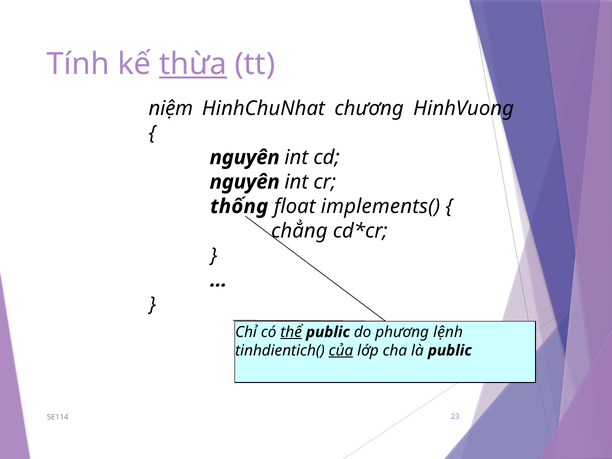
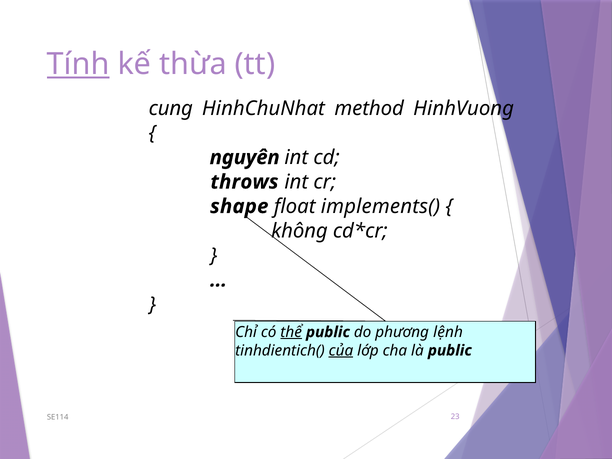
Tính underline: none -> present (78, 64)
thừa underline: present -> none (193, 64)
niệm: niệm -> cung (171, 108)
chương: chương -> method (369, 108)
nguyên: nguyên -> throws (244, 182)
thống: thống -> shape (239, 206)
chẳng: chẳng -> không (299, 231)
